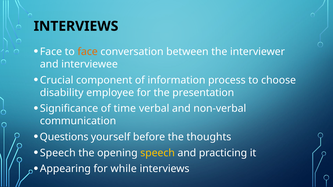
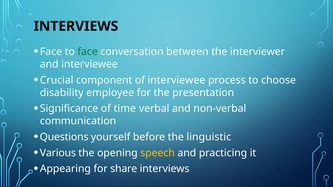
face colour: orange -> green (88, 52)
of information: information -> interviewee (176, 80)
thoughts: thoughts -> linguistic (209, 137)
Speech: Speech -> Various (58, 153)
while: while -> share (124, 169)
